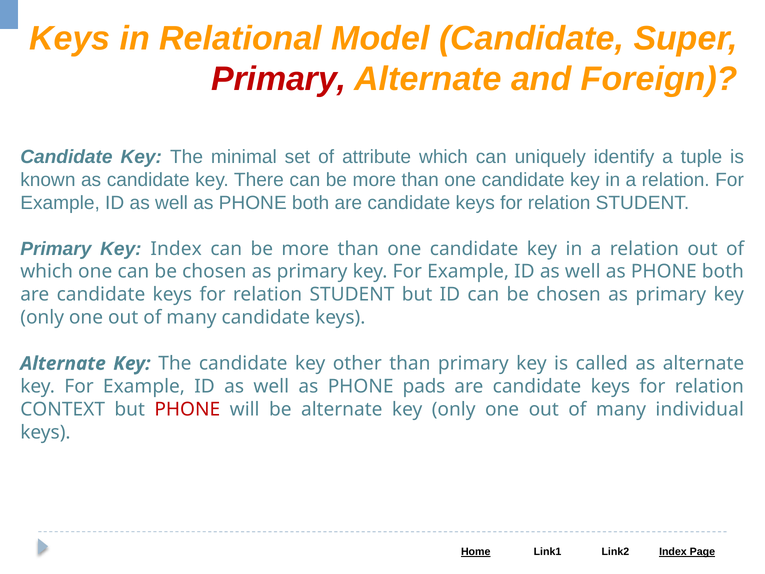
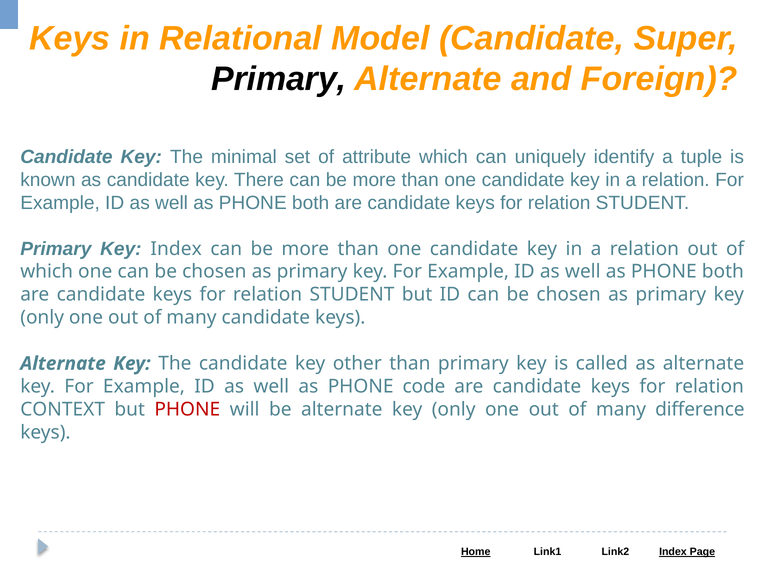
Primary colour: red -> black (279, 79)
pads: pads -> code (424, 386)
individual: individual -> difference (700, 409)
